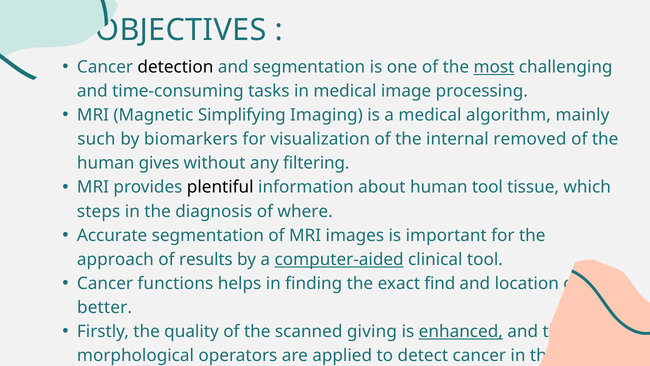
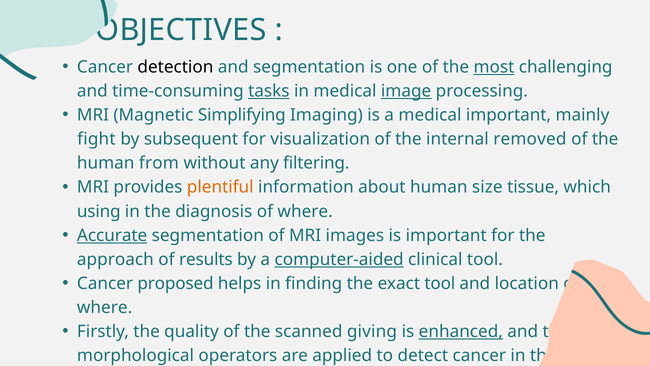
tasks underline: none -> present (269, 91)
image underline: none -> present (406, 91)
medical algorithm: algorithm -> important (508, 115)
such: such -> fight (96, 139)
biomarkers: biomarkers -> subsequent (191, 139)
gives: gives -> from (159, 163)
plentiful colour: black -> orange (220, 187)
human tool: tool -> size (487, 187)
steps: steps -> using (99, 211)
Accurate underline: none -> present (112, 235)
functions: functions -> proposed (176, 283)
exact find: find -> tool (440, 283)
better: better -> where (105, 307)
